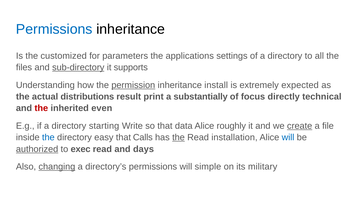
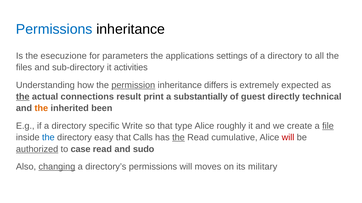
customized: customized -> esecuzione (64, 56)
sub-directory underline: present -> none (78, 68)
supports: supports -> activities (131, 68)
install: install -> differs (216, 85)
the underline: none -> present (23, 97)
distributions: distributions -> connections (87, 97)
focus: focus -> guest (253, 97)
the colour: red -> orange (41, 109)
even: even -> been (102, 109)
starting: starting -> specific (104, 126)
data: data -> type (184, 126)
create underline: present -> none (300, 126)
file underline: none -> present (328, 126)
installation: installation -> cumulative (234, 138)
will colour: blue -> red (288, 138)
exec: exec -> case (81, 150)
days: days -> sudo (144, 150)
simple: simple -> moves (208, 167)
